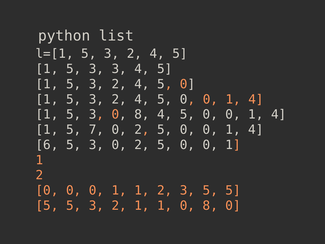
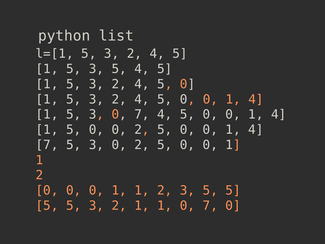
5 3 3: 3 -> 5 (119, 69)
3 0 8: 8 -> 7 (142, 114)
1 5 7: 7 -> 0 (96, 130)
6: 6 -> 7 (47, 145)
1 0 8: 8 -> 7 (210, 205)
